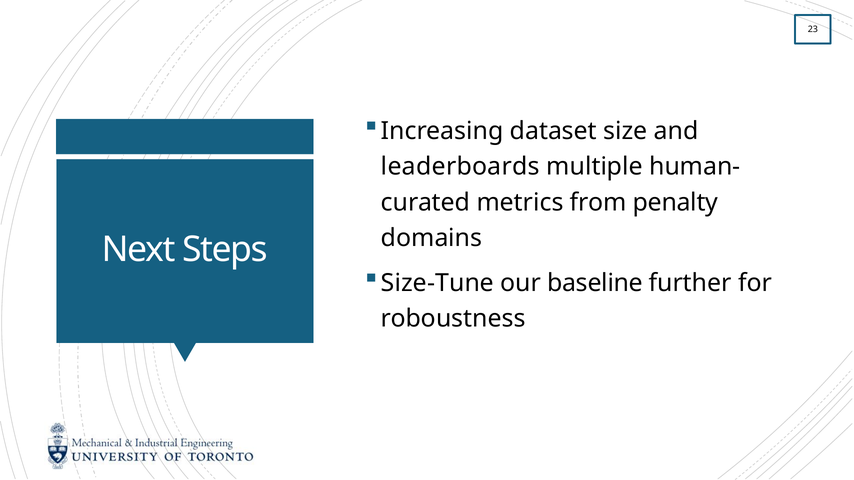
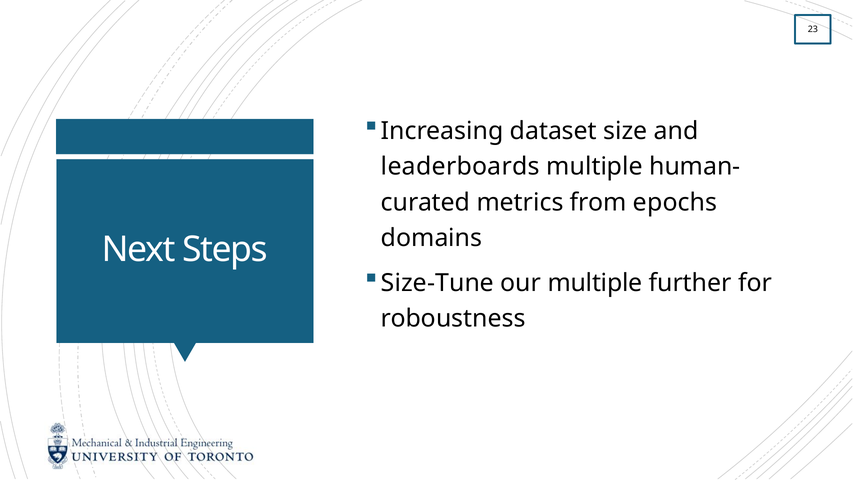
penalty: penalty -> epochs (675, 203)
our baseline: baseline -> multiple (595, 283)
